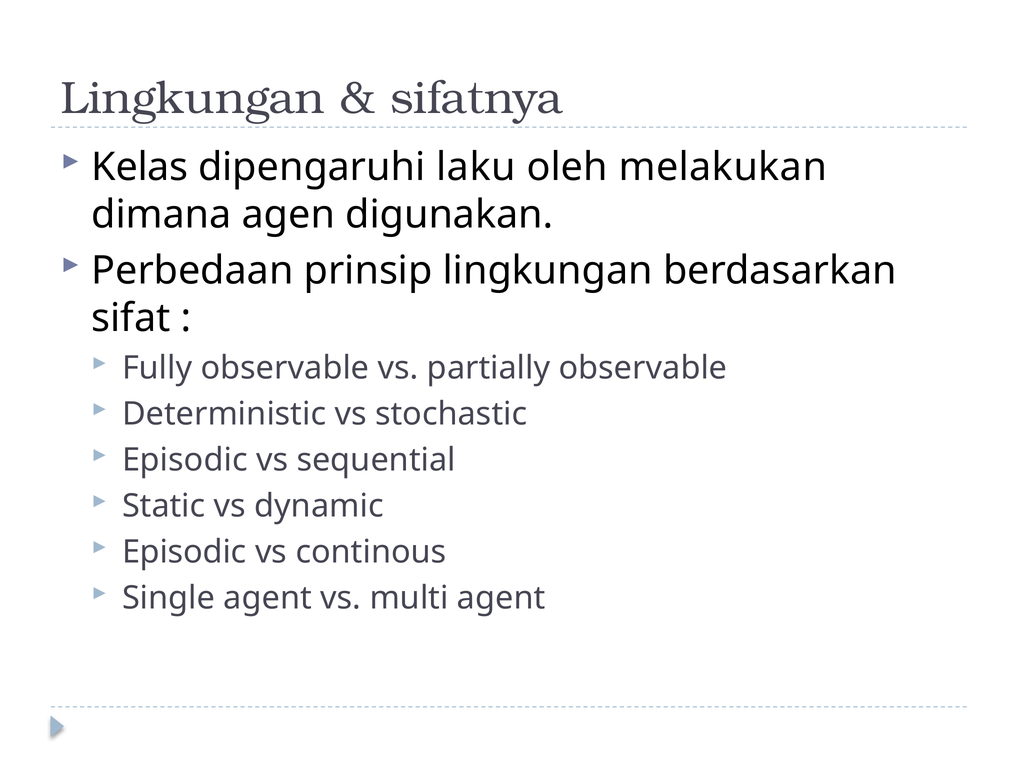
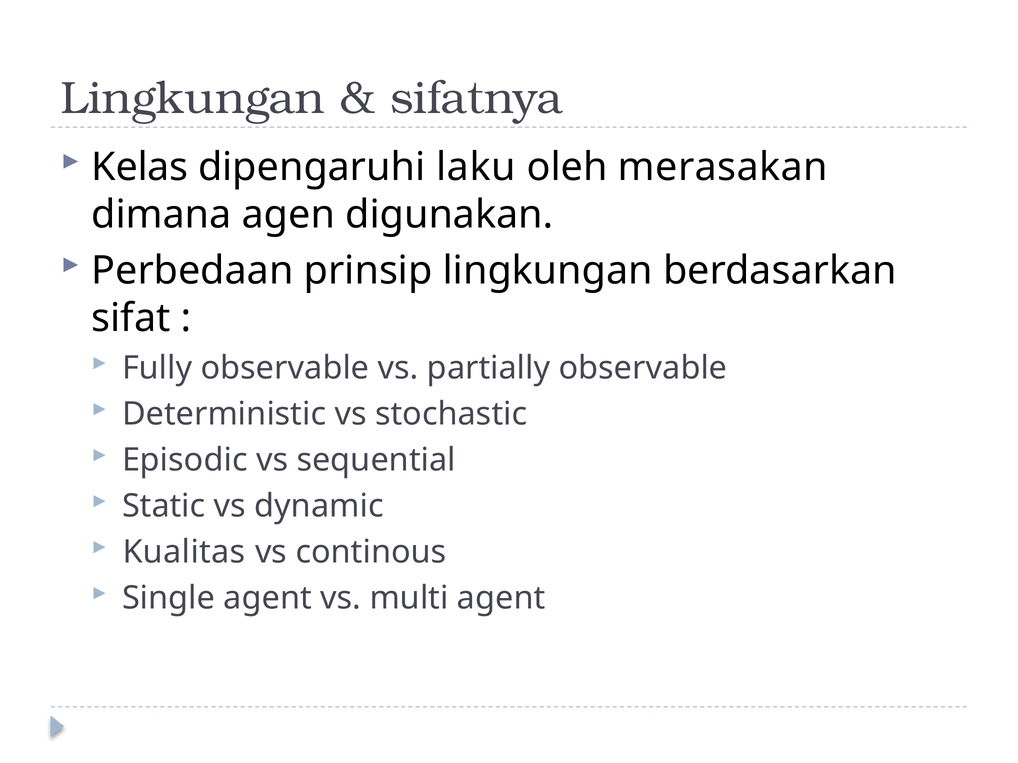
melakukan: melakukan -> merasakan (723, 167)
Episodic: Episodic -> Kualitas (184, 552)
